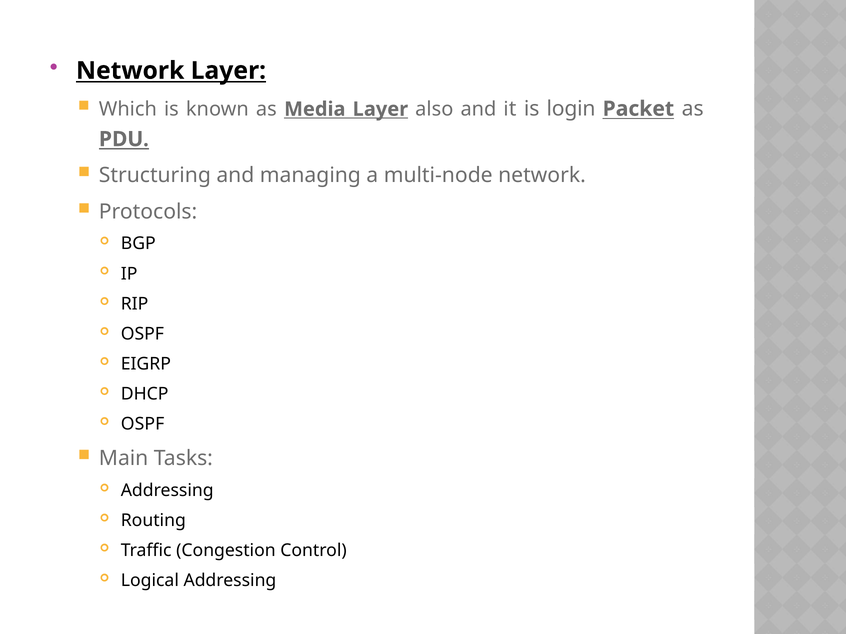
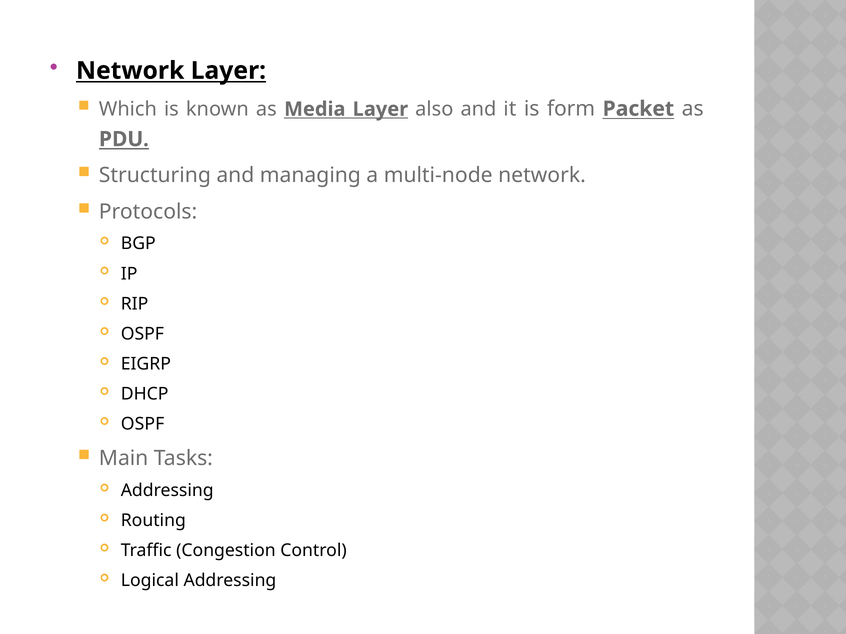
login: login -> form (571, 109)
